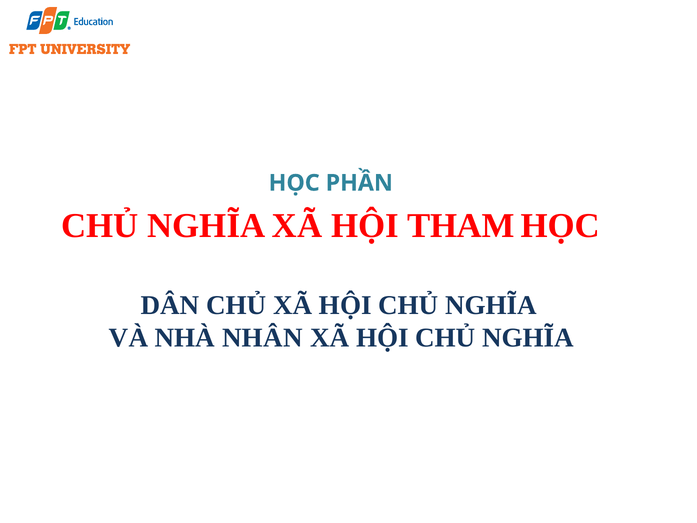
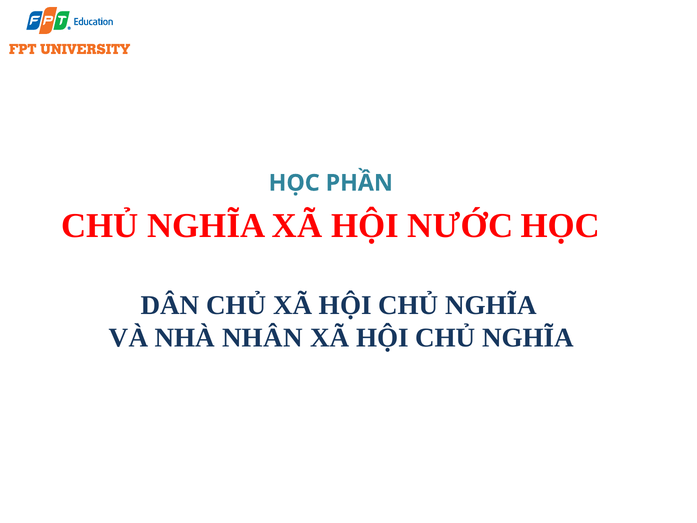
THAM: THAM -> NƯỚC (460, 226)
